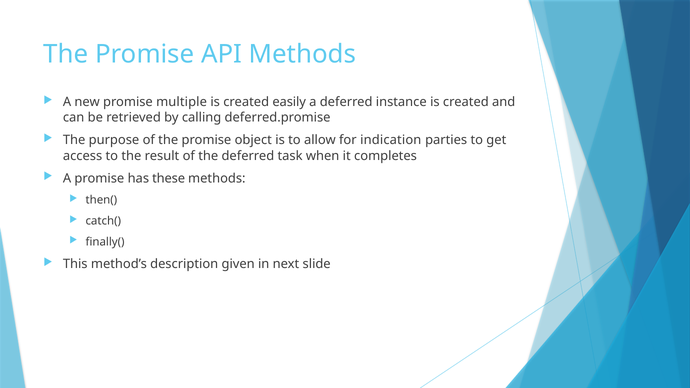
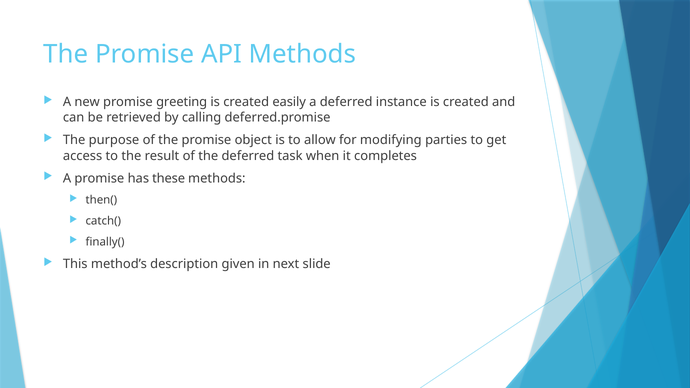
multiple: multiple -> greeting (182, 102)
indication: indication -> modifying (391, 140)
